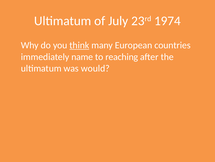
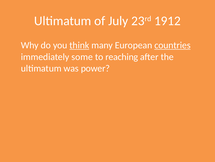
1974: 1974 -> 1912 (167, 21)
countries underline: none -> present (172, 45)
name: name -> some (82, 57)
would: would -> power (95, 68)
